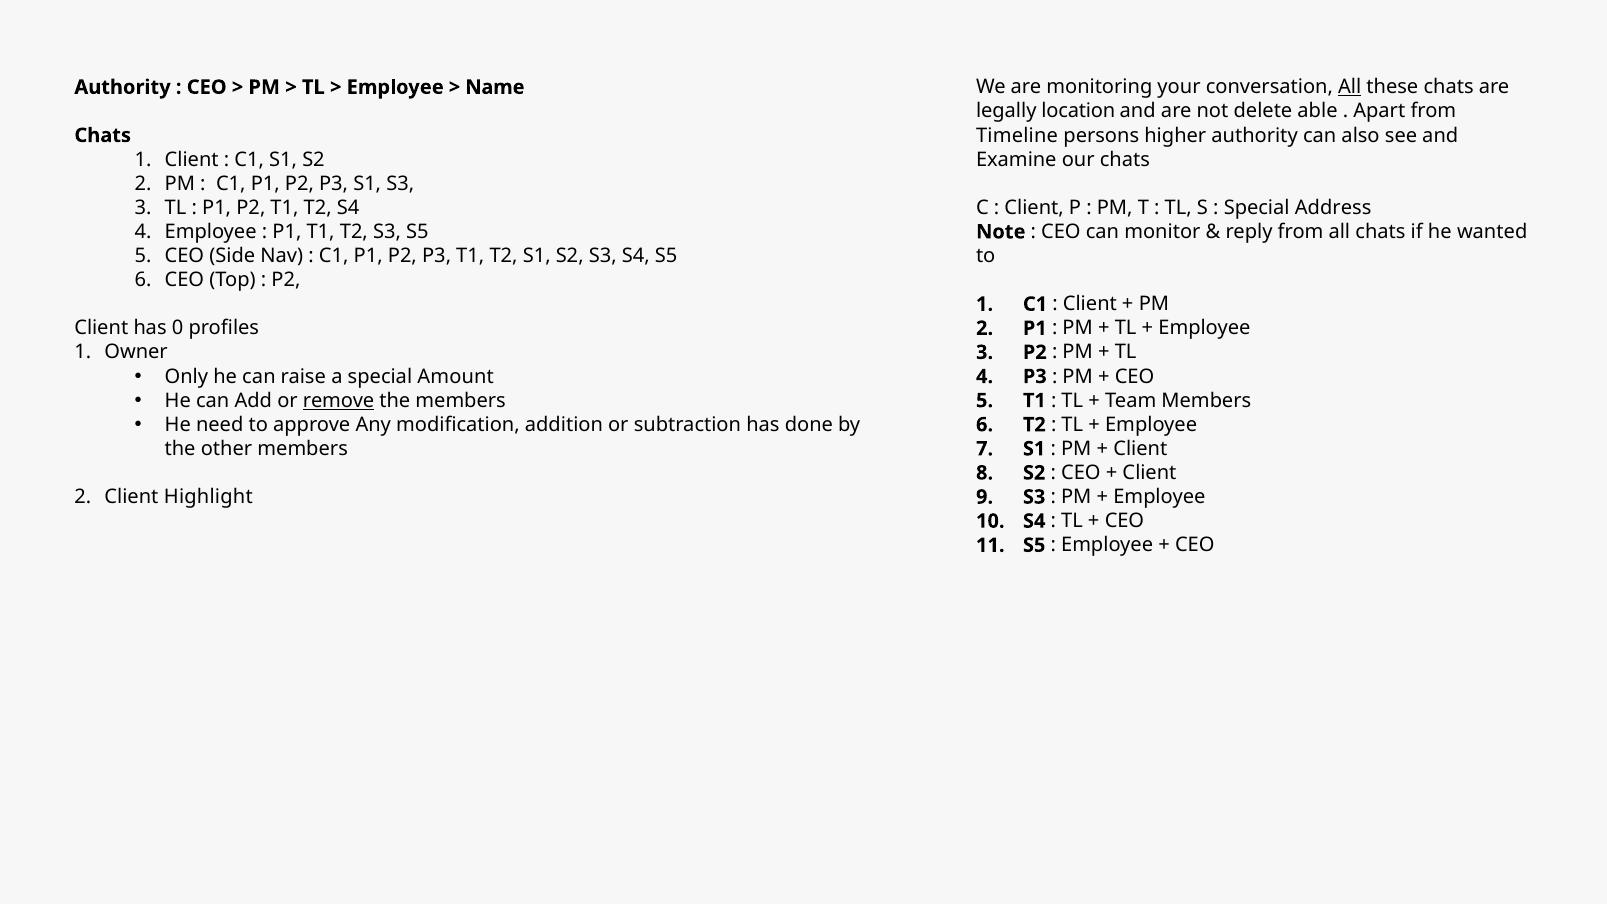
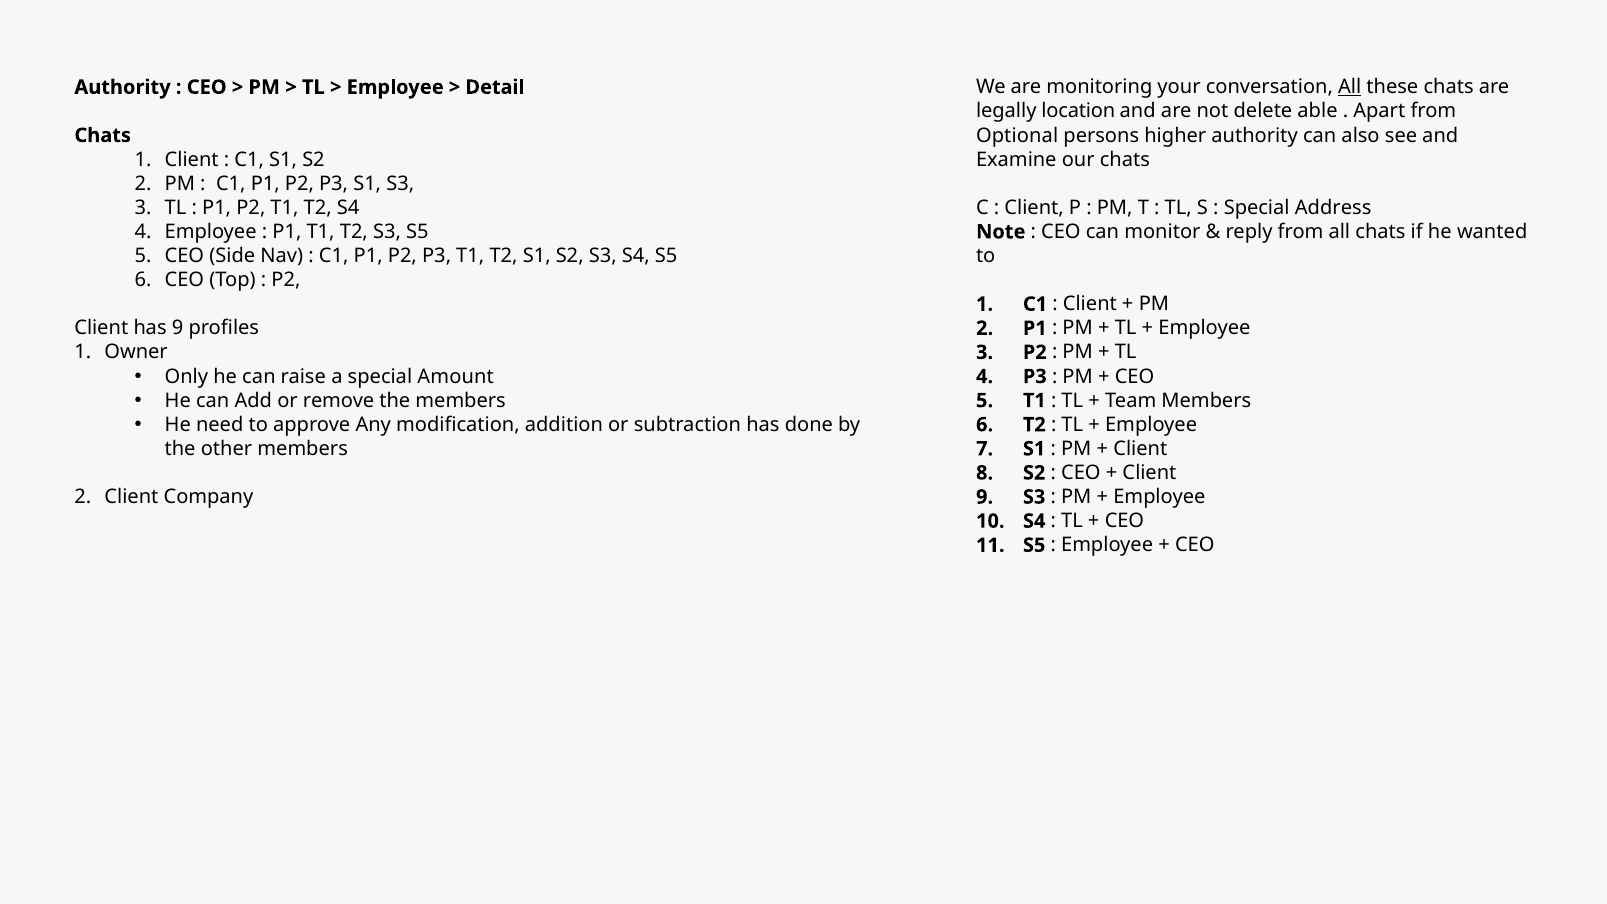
Name: Name -> Detail (495, 87)
Timeline: Timeline -> Optional (1017, 135)
has 0: 0 -> 9 (178, 328)
remove underline: present -> none (339, 401)
Highlight: Highlight -> Company (208, 497)
